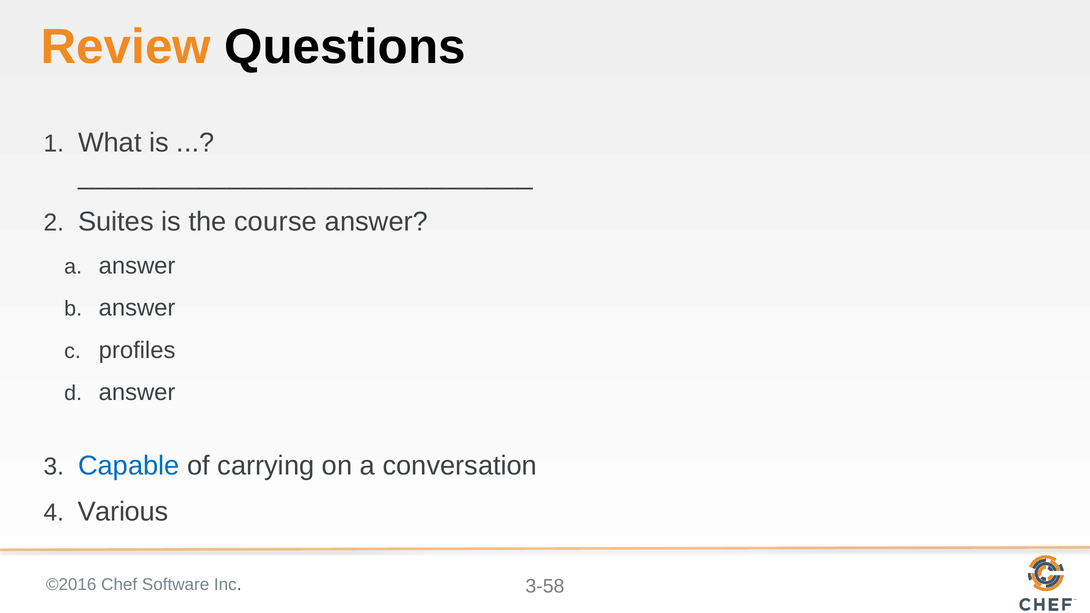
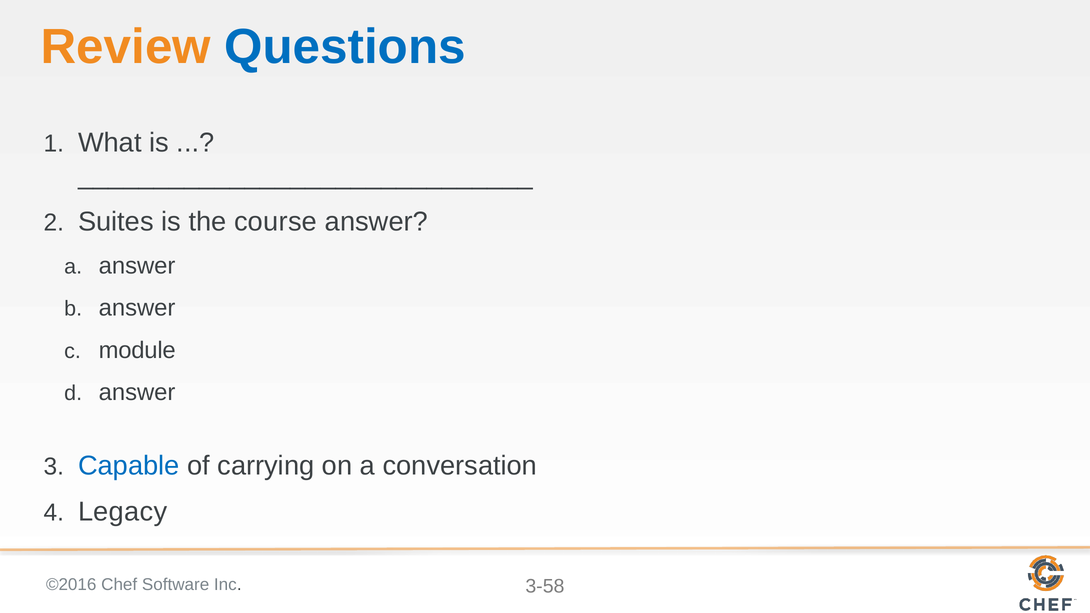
Questions colour: black -> blue (345, 47)
profiles: profiles -> module (137, 350)
Various: Various -> Legacy (123, 512)
